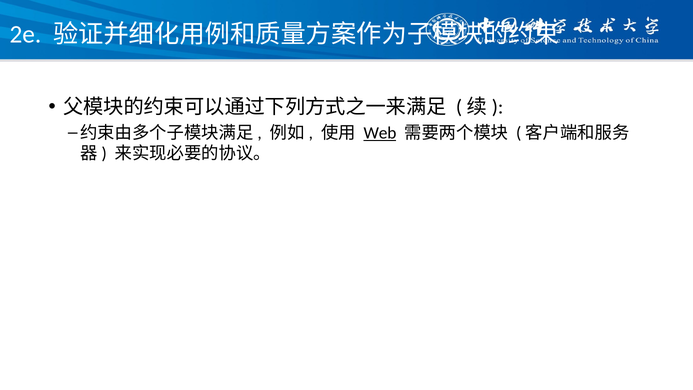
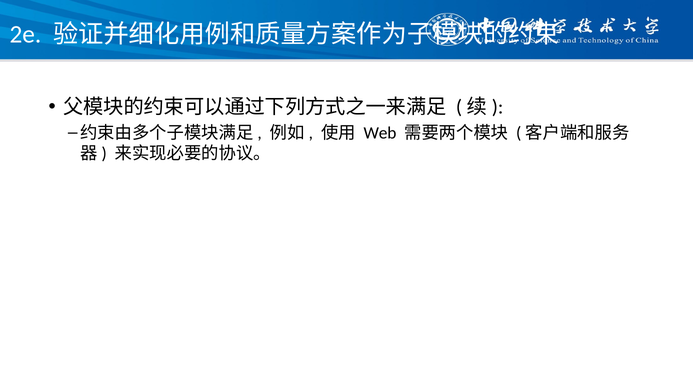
Web underline: present -> none (380, 133)
